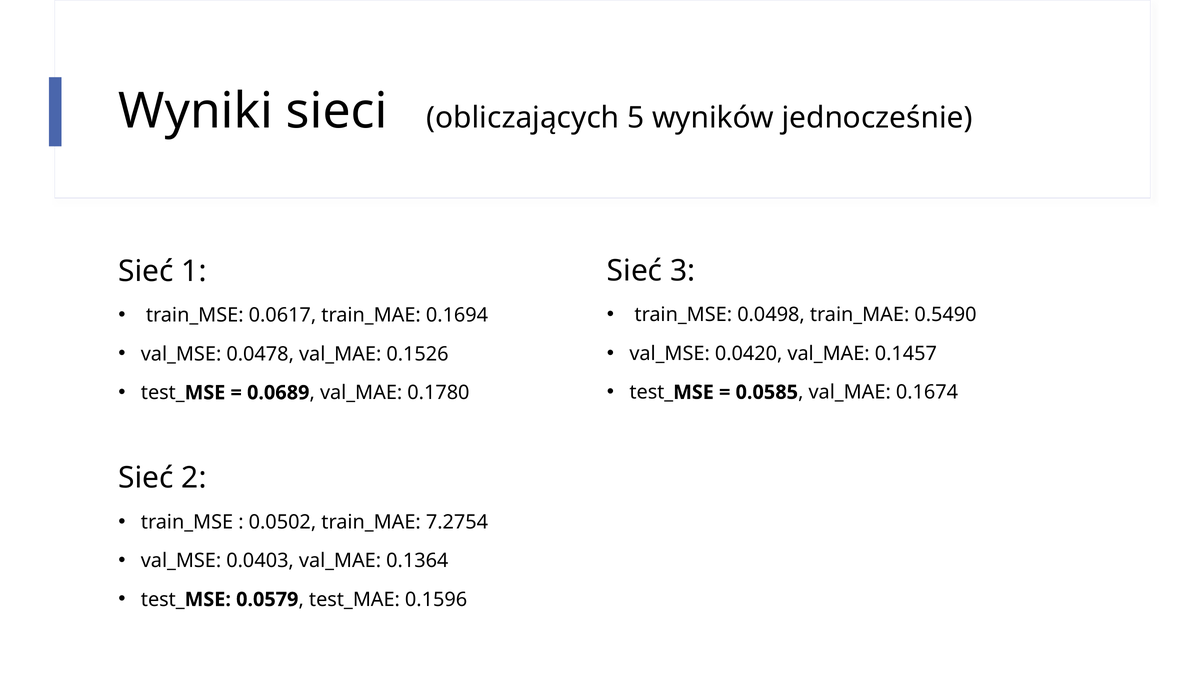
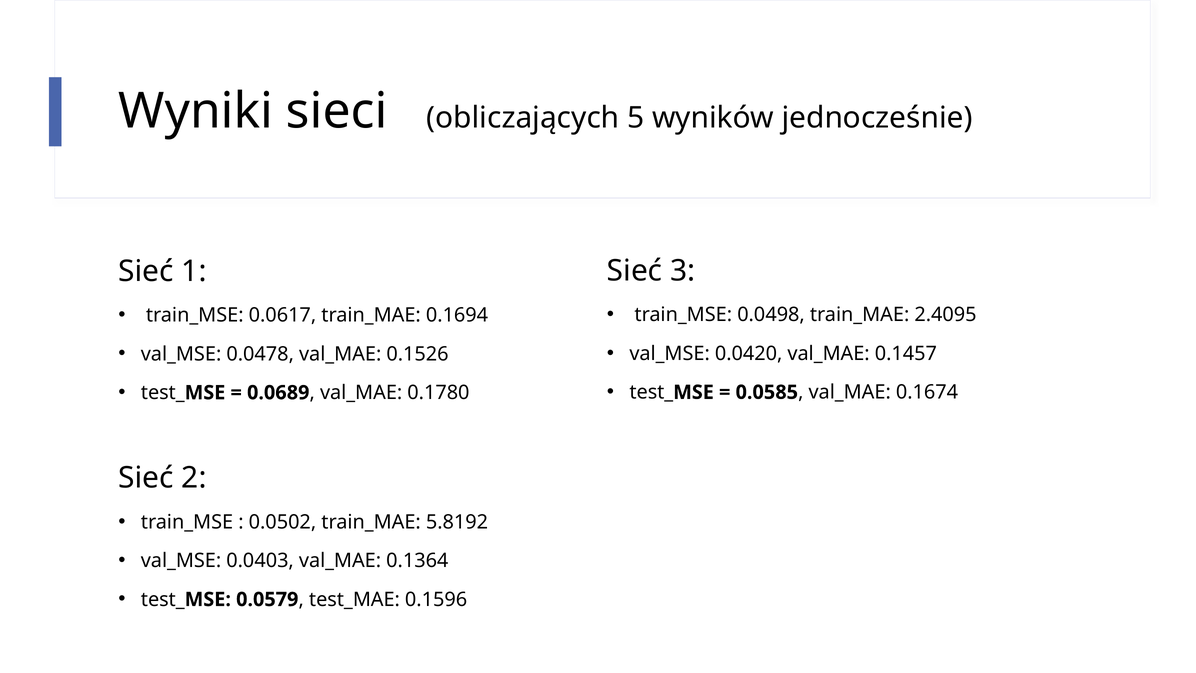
0.5490: 0.5490 -> 2.4095 (946, 315)
7.2754: 7.2754 -> 5.8192 (457, 522)
